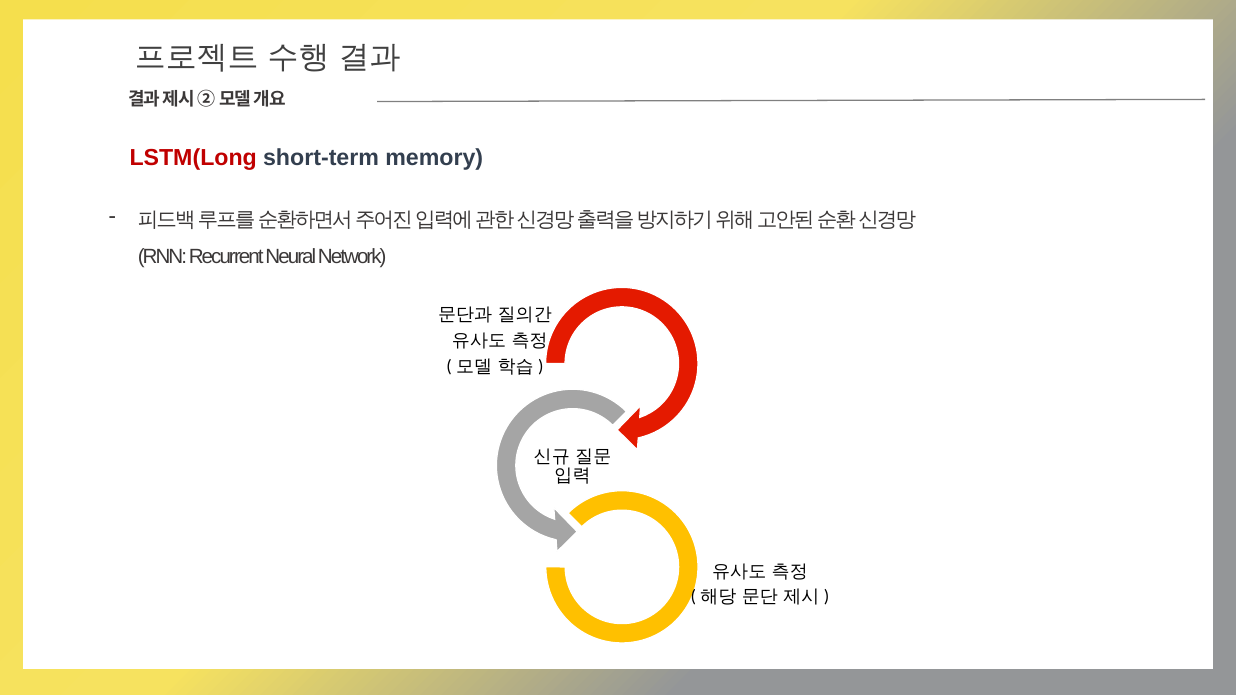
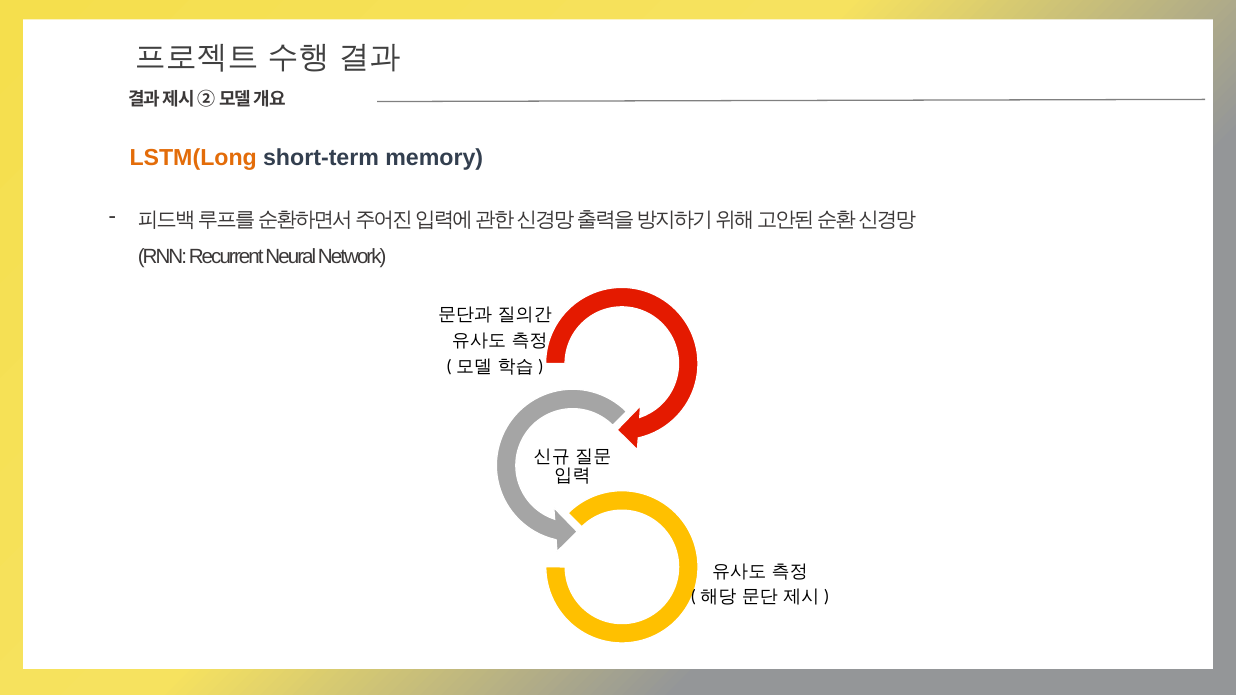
LSTM(Long colour: red -> orange (193, 158)
